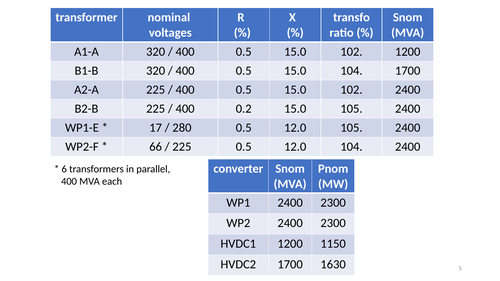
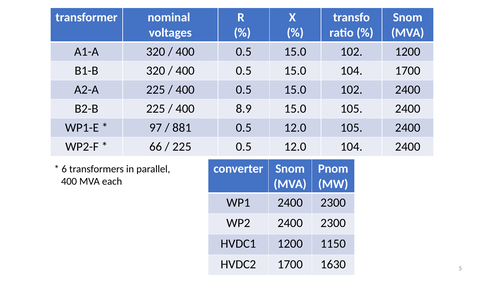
0.2: 0.2 -> 8.9 (244, 109)
17: 17 -> 97 (156, 128)
280: 280 -> 881 (182, 128)
